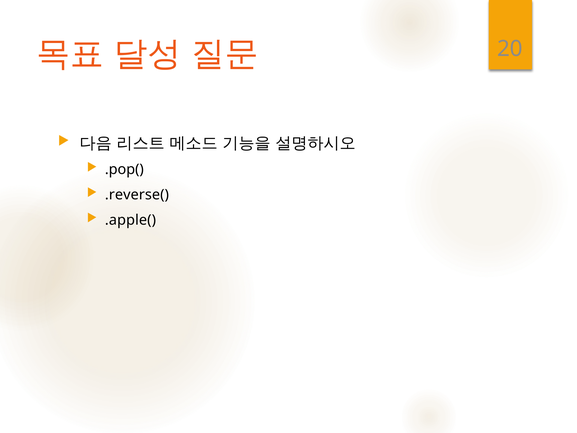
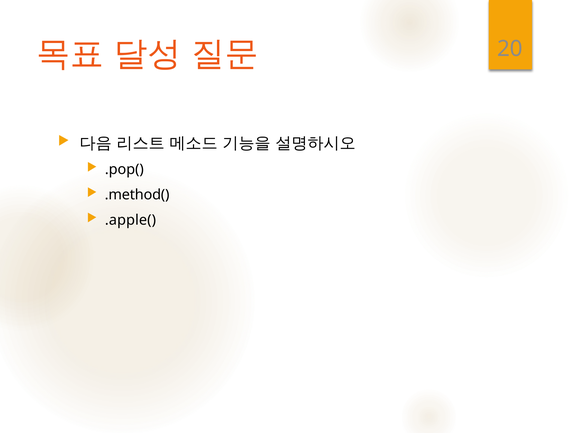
.reverse(: .reverse( -> .method( (137, 195)
